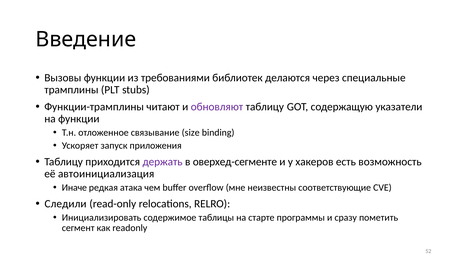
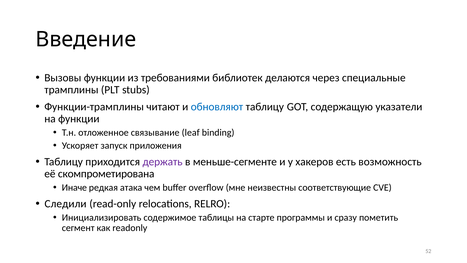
обновляют colour: purple -> blue (217, 107)
size: size -> leaf (191, 132)
оверхед-сегменте: оверхед-сегменте -> меньше-сегменте (235, 162)
автоинициализация: автоинициализация -> скомпрометирована (106, 174)
